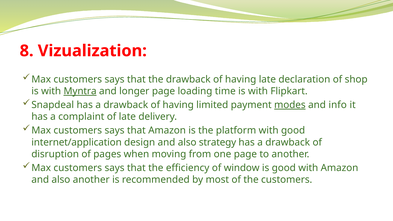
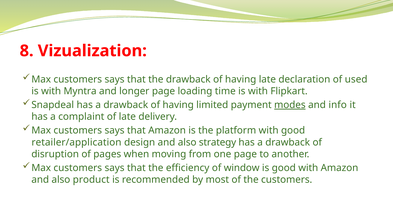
shop: shop -> used (356, 79)
Myntra underline: present -> none (80, 91)
internet/application: internet/application -> retailer/application (76, 142)
also another: another -> product (91, 180)
